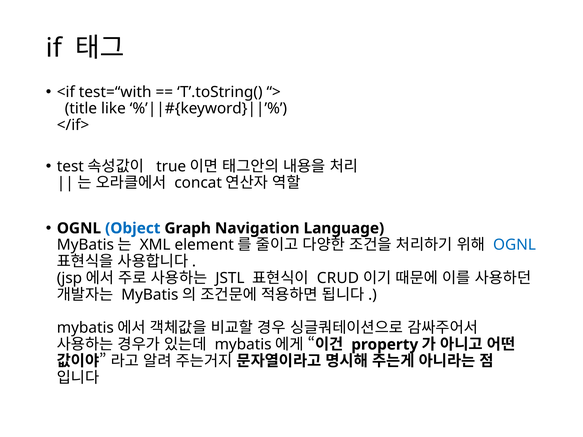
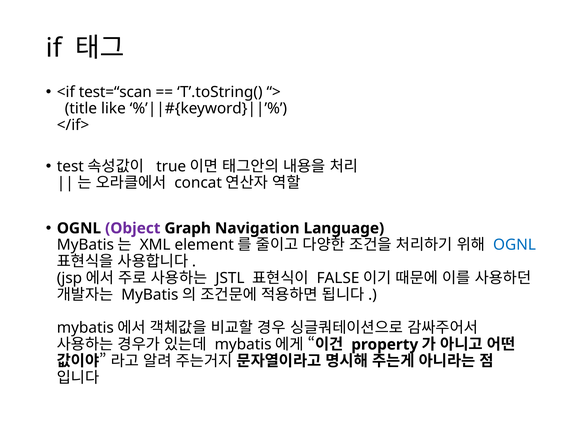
test=“with: test=“with -> test=“scan (115, 92)
Object colour: blue -> purple (133, 228)
CRUD: CRUD -> FALSE (338, 278)
